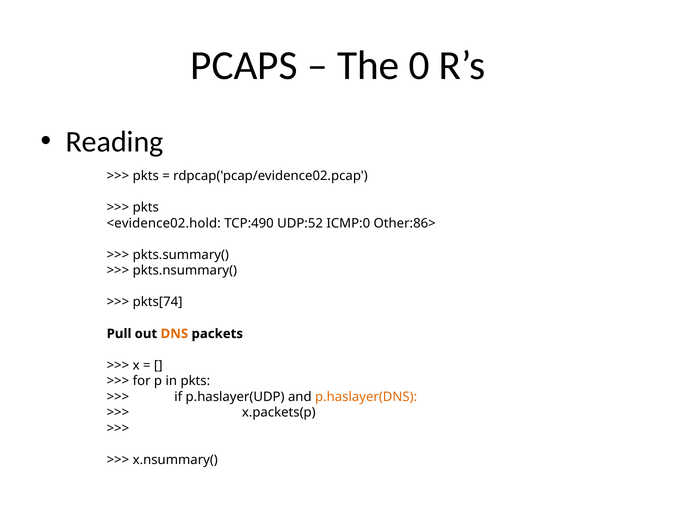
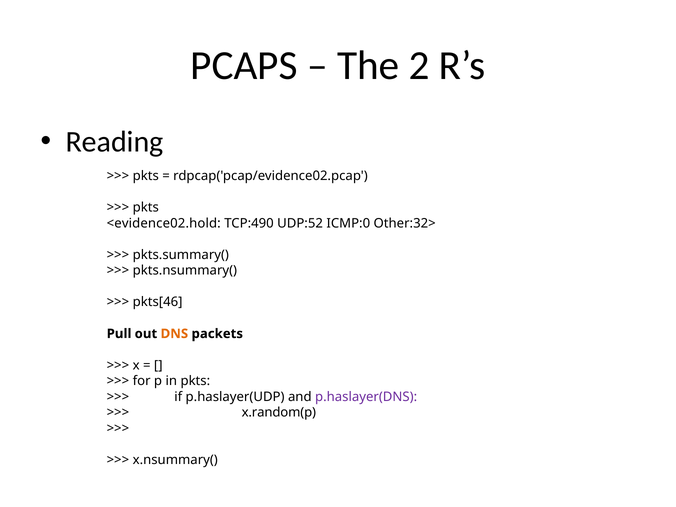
0: 0 -> 2 (419, 65)
Other:86>: Other:86> -> Other:32> (405, 223)
pkts[74: pkts[74 -> pkts[46 (158, 302)
p.haslayer(DNS colour: orange -> purple (366, 397)
x.packets(p: x.packets(p -> x.random(p (279, 413)
